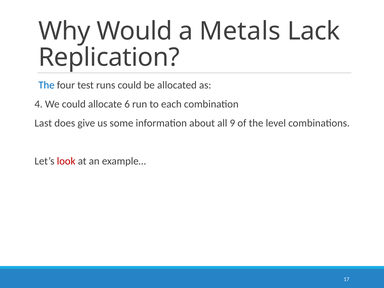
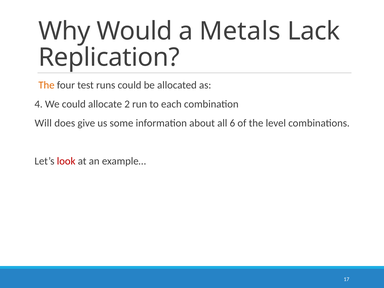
The colour: blue -> orange (46, 85)
6: 6 -> 2 (127, 104)
Last: Last -> Will (43, 123)
9: 9 -> 6 (232, 123)
